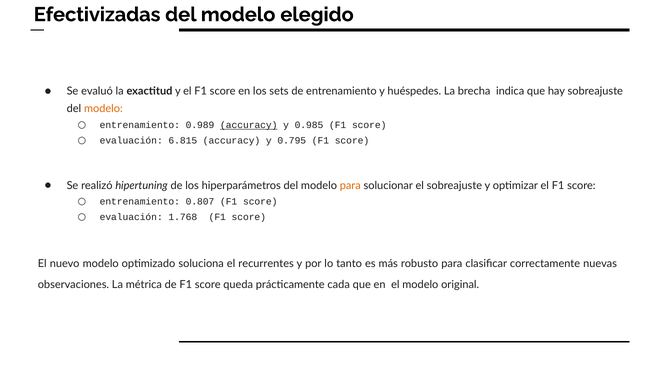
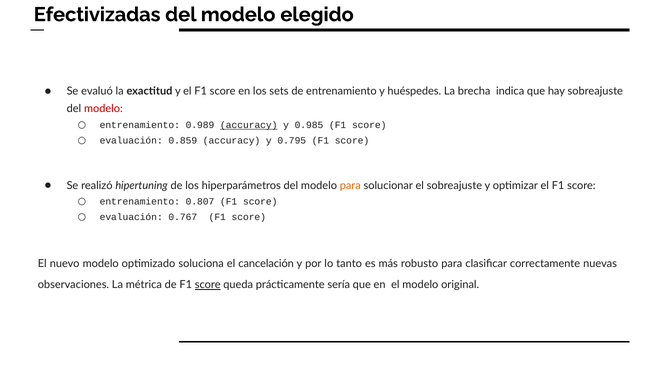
modelo colour: orange -> red (103, 109)
6.815: 6.815 -> 0.859 (183, 141)
1.768: 1.768 -> 0.767 (183, 217)
recurrentes: recurrentes -> cancelación (266, 264)
score underline: none -> present (208, 285)
cada: cada -> sería (339, 285)
